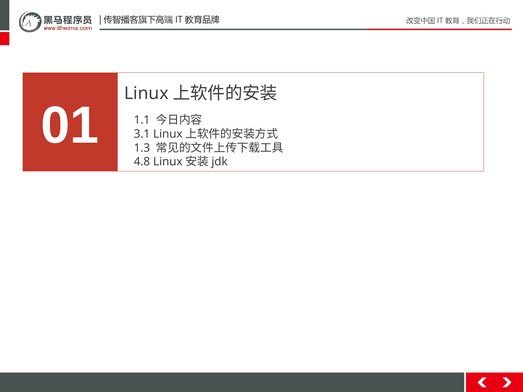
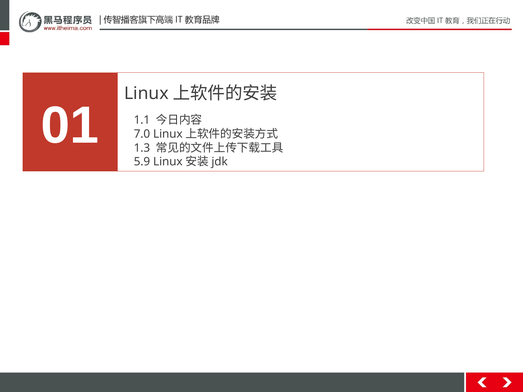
3.1: 3.1 -> 7.0 (142, 134)
4.8: 4.8 -> 5.9 (142, 162)
